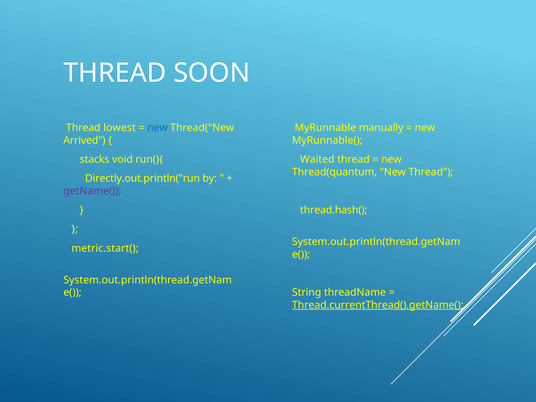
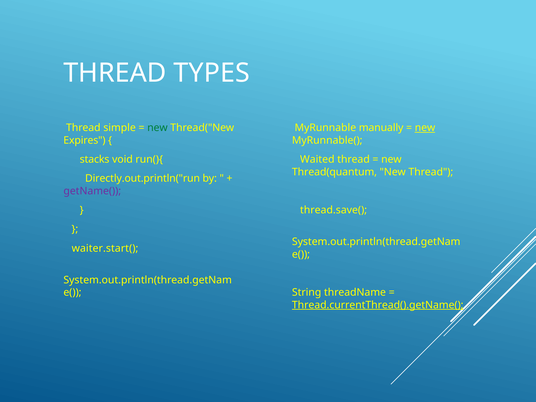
SOON: SOON -> TYPES (212, 73)
lowest: lowest -> simple (120, 128)
new colour: blue -> green (157, 128)
new underline: none -> present (425, 128)
Arrived: Arrived -> Expires (84, 140)
thread.hash(: thread.hash( -> thread.save( (334, 210)
metric.start(: metric.start( -> waiter.start( (105, 248)
